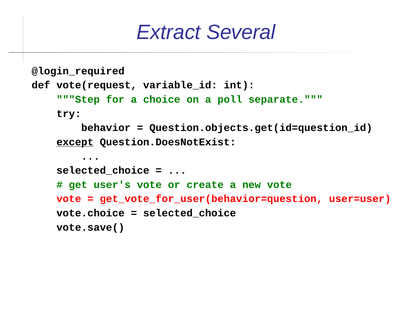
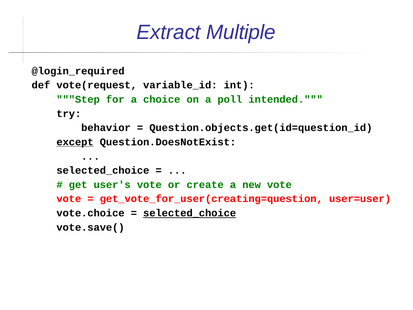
Several: Several -> Multiple (241, 32)
separate: separate -> intended (286, 99)
get_vote_for_user(behavior=question: get_vote_for_user(behavior=question -> get_vote_for_user(creating=question (211, 199)
selected_choice underline: none -> present (190, 213)
